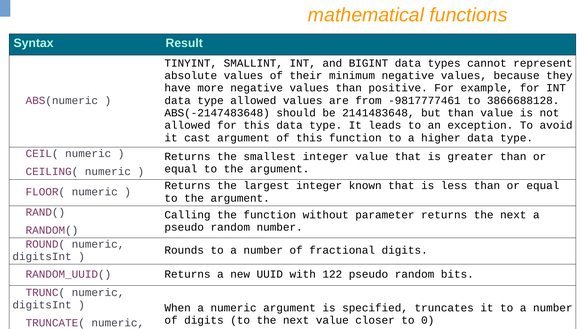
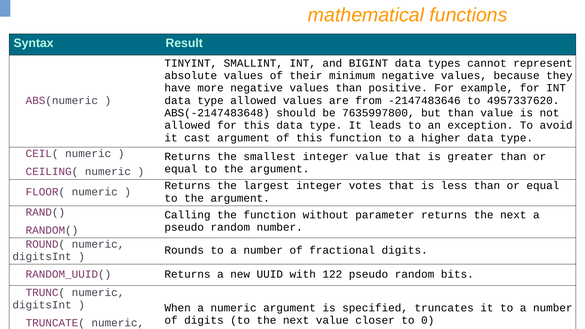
-9817777461: -9817777461 -> -2147483646 (424, 100)
3866688128: 3866688128 -> 4957337620 (523, 100)
2141483648: 2141483648 -> 7635997800 (378, 113)
known: known -> votes (365, 186)
